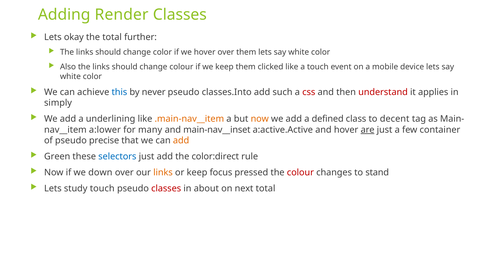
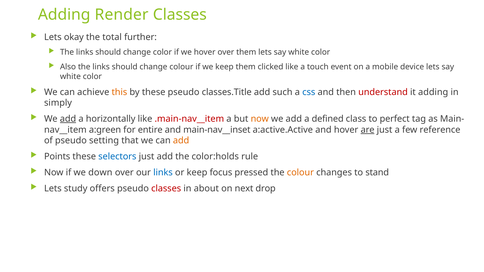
this colour: blue -> orange (119, 92)
by never: never -> these (154, 92)
classes.Into: classes.Into -> classes.Title (227, 92)
css colour: red -> blue (309, 92)
it applies: applies -> adding (433, 92)
add underline: none -> present (68, 119)
underlining: underlining -> horizontally (111, 119)
.main-nav__item colour: orange -> red (189, 119)
decent: decent -> perfect (395, 119)
a:lower: a:lower -> a:green (105, 130)
many: many -> entire (150, 130)
container: container -> reference (440, 130)
precise: precise -> setting (104, 141)
Green: Green -> Points (57, 157)
color:direct: color:direct -> color:holds (215, 157)
links colour: orange -> blue (163, 173)
colour colour: red -> orange (300, 173)
study touch: touch -> offers (102, 189)
next total: total -> drop (266, 189)
